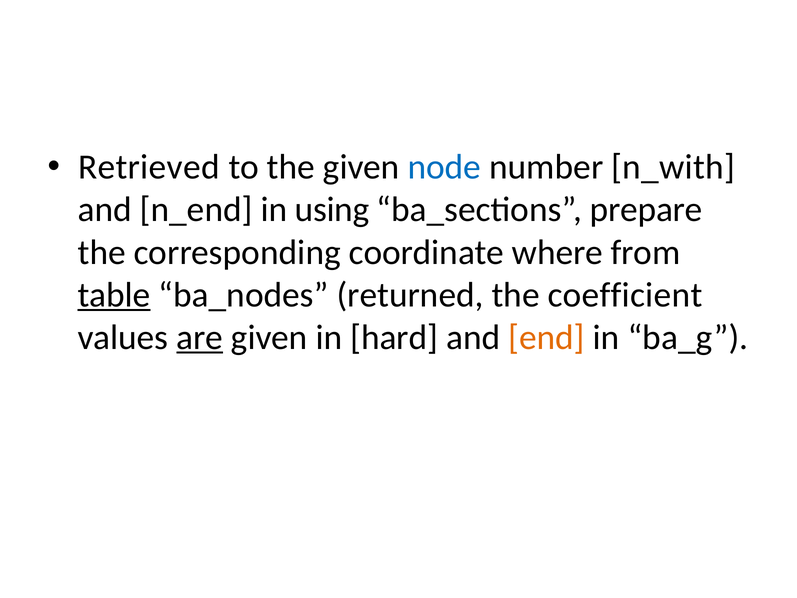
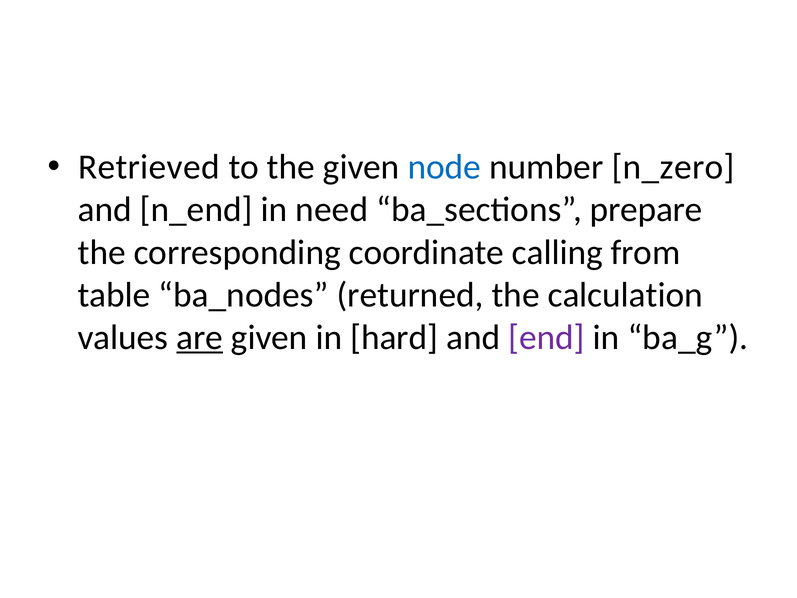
n_with: n_with -> n_zero (673, 167)
using: using -> need (332, 210)
where: where -> calling (557, 252)
table underline: present -> none (114, 295)
coefficient: coefficient -> calculation (625, 295)
end colour: orange -> purple (547, 337)
